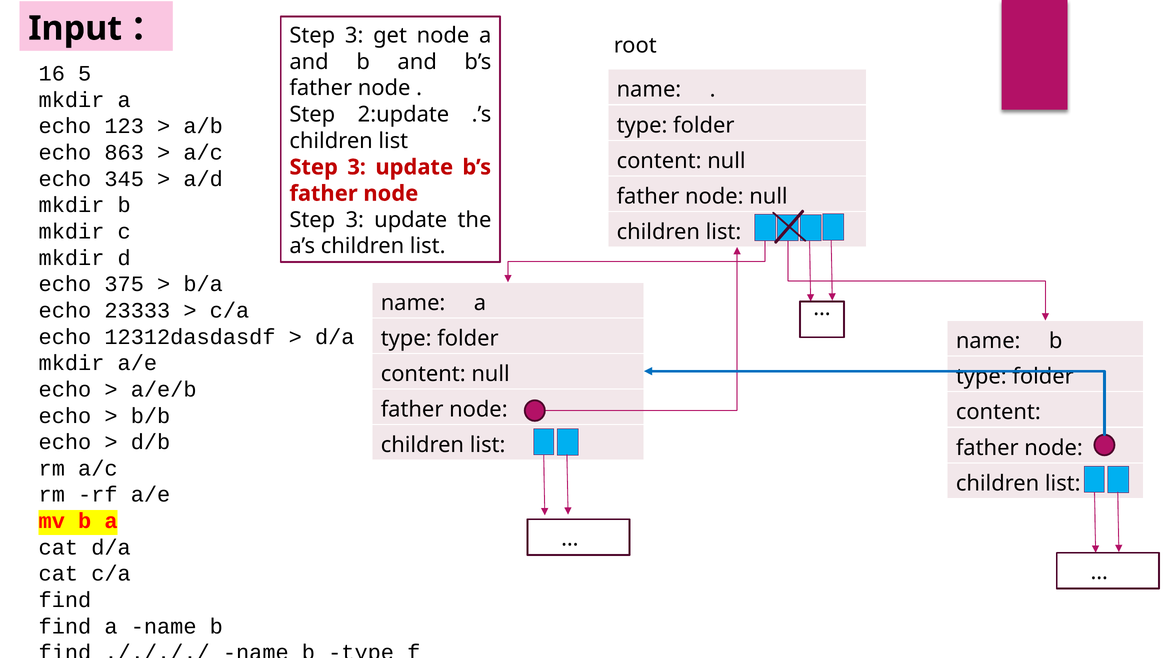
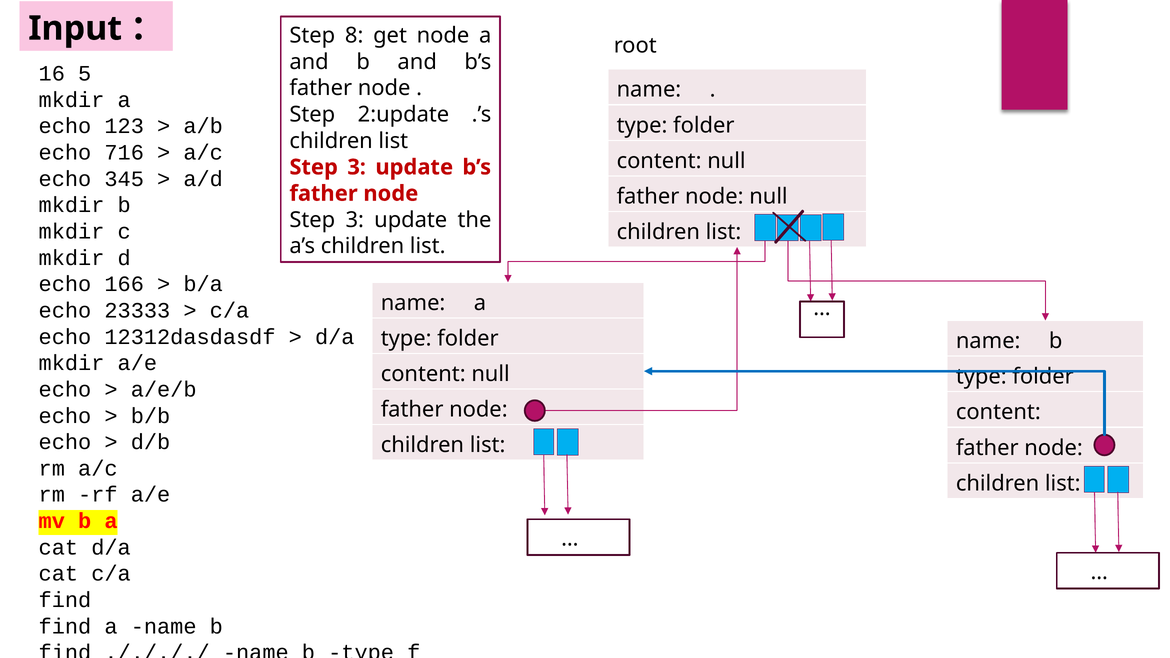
3: 3 -> 8 (354, 36)
863: 863 -> 716 (124, 153)
375: 375 -> 166 (124, 284)
